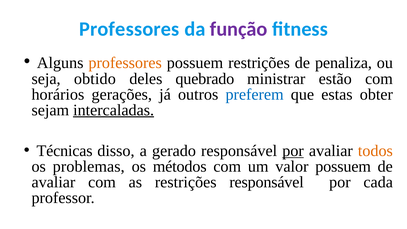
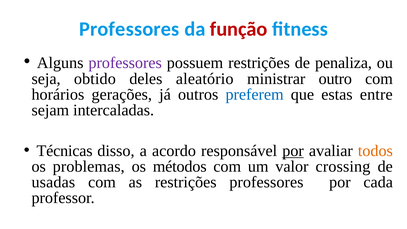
função colour: purple -> red (239, 29)
professores colour: orange -> purple (125, 63)
quebrado: quebrado -> aleatório (205, 79)
estão: estão -> outro (335, 79)
obter: obter -> entre (376, 94)
intercaladas underline: present -> none (114, 110)
gerado: gerado -> acordo (174, 151)
valor possuem: possuem -> crossing (343, 166)
avaliar: avaliar -> usadas (53, 182)
restrições responsável: responsável -> professores (266, 182)
